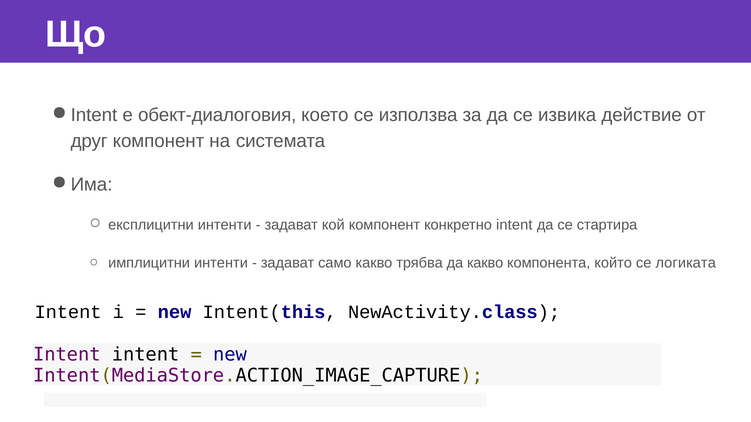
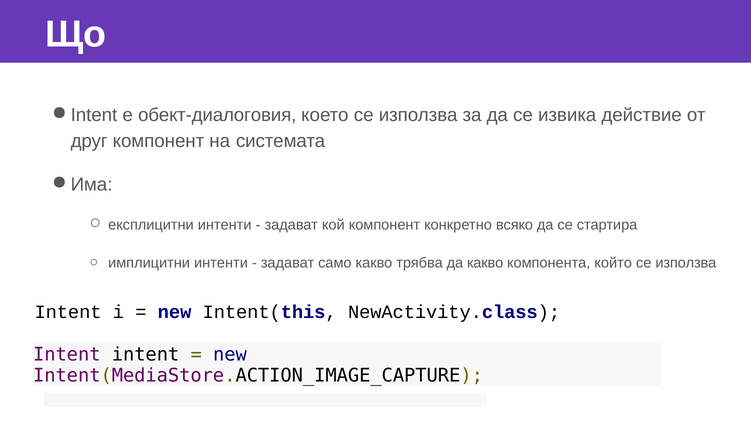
конкретно intent: intent -> всяко (514, 225)
който се логиката: логиката -> използва (686, 263)
